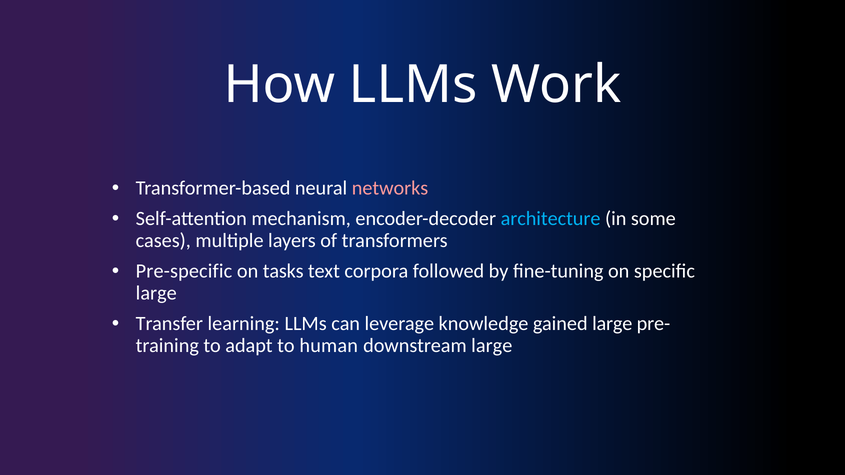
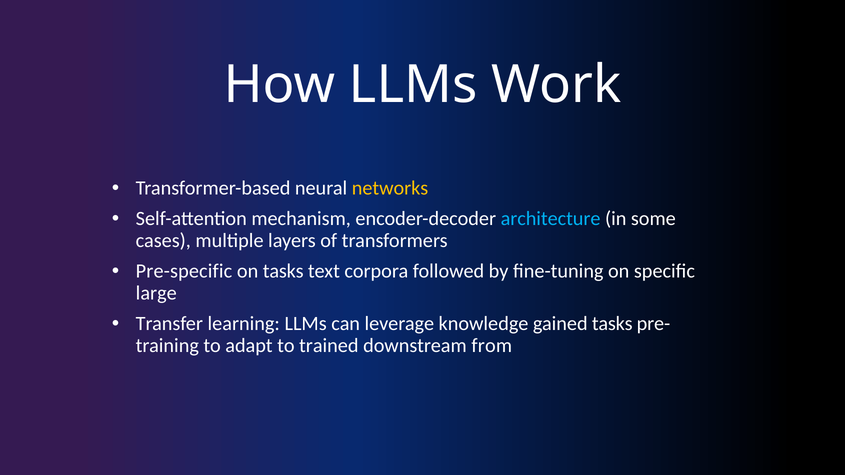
networks colour: pink -> yellow (390, 188)
gained large: large -> tasks (612, 324)
human: human -> trained (329, 346)
downstream large: large -> from (492, 346)
